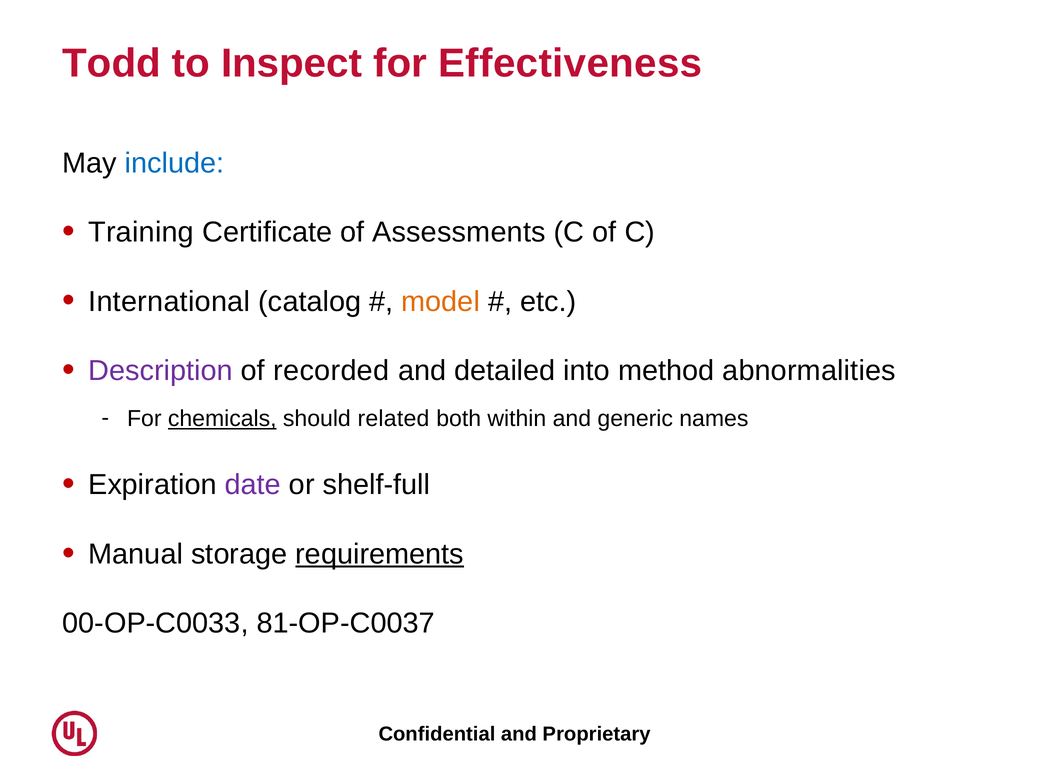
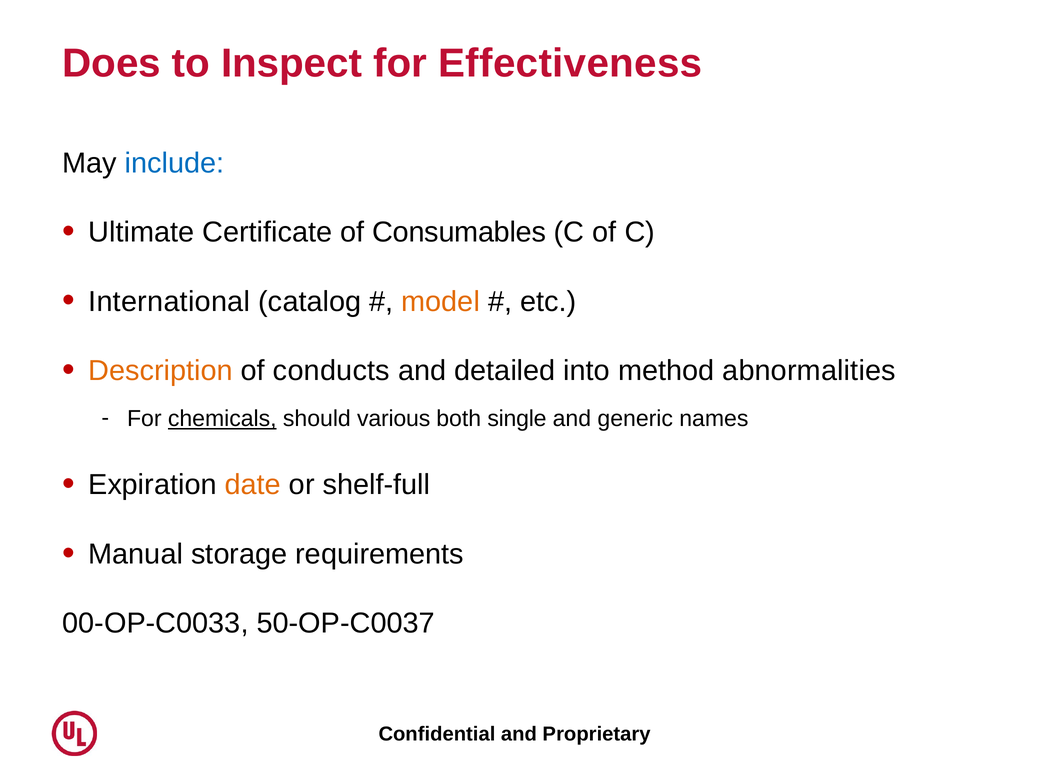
Todd: Todd -> Does (112, 63)
Training: Training -> Ultimate (141, 232)
Assessments: Assessments -> Consumables (459, 232)
Description colour: purple -> orange (161, 371)
recorded: recorded -> conducts (331, 371)
related: related -> various (394, 419)
within: within -> single (517, 419)
date colour: purple -> orange (253, 485)
requirements underline: present -> none (380, 554)
81-OP-C0037: 81-OP-C0037 -> 50-OP-C0037 (346, 624)
